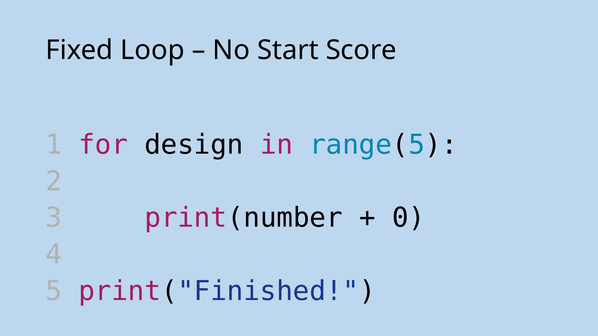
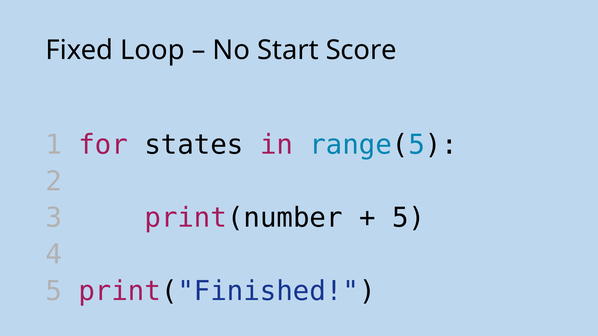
design: design -> states (194, 145)
0: 0 -> 5 (409, 218)
